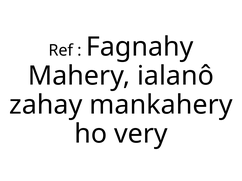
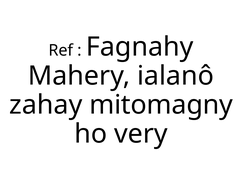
mankahery: mankahery -> mitomagny (161, 105)
